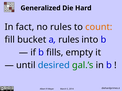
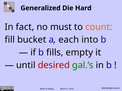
no rules: rules -> must (61, 27)
a rules: rules -> each (69, 40)
desired colour: blue -> red (54, 66)
